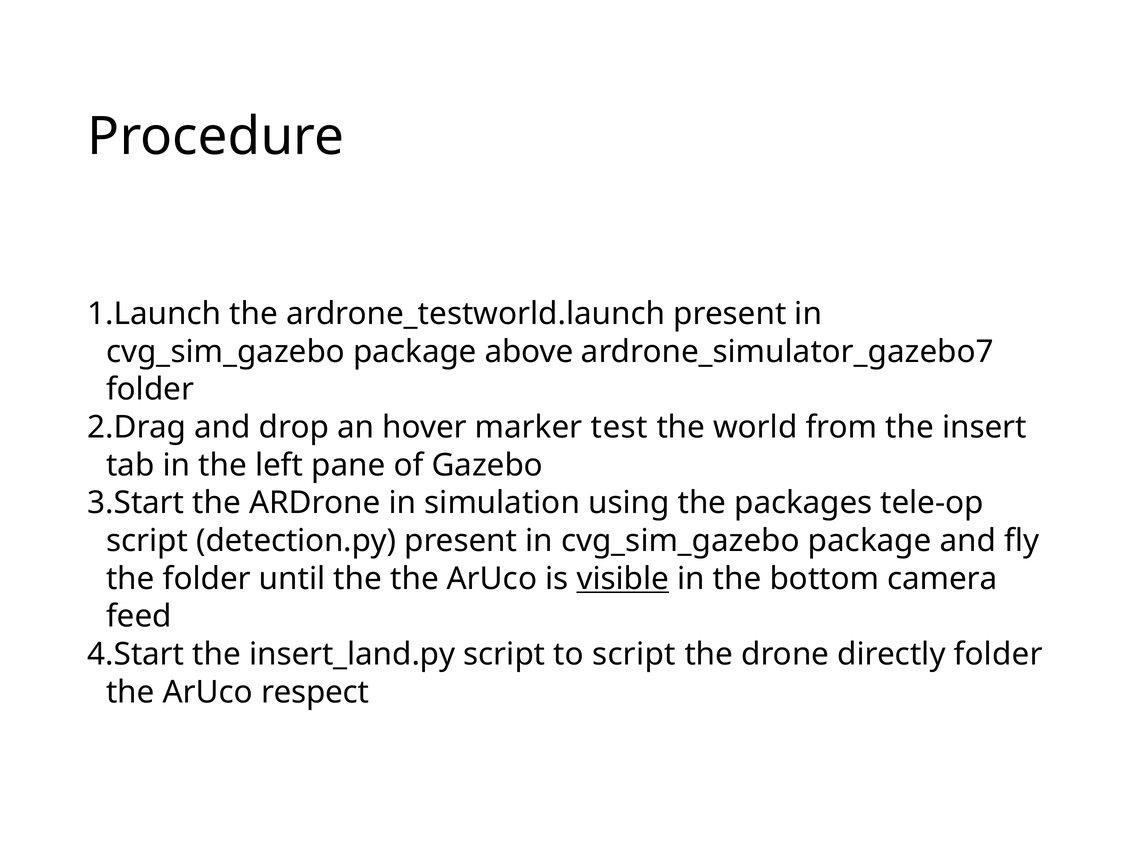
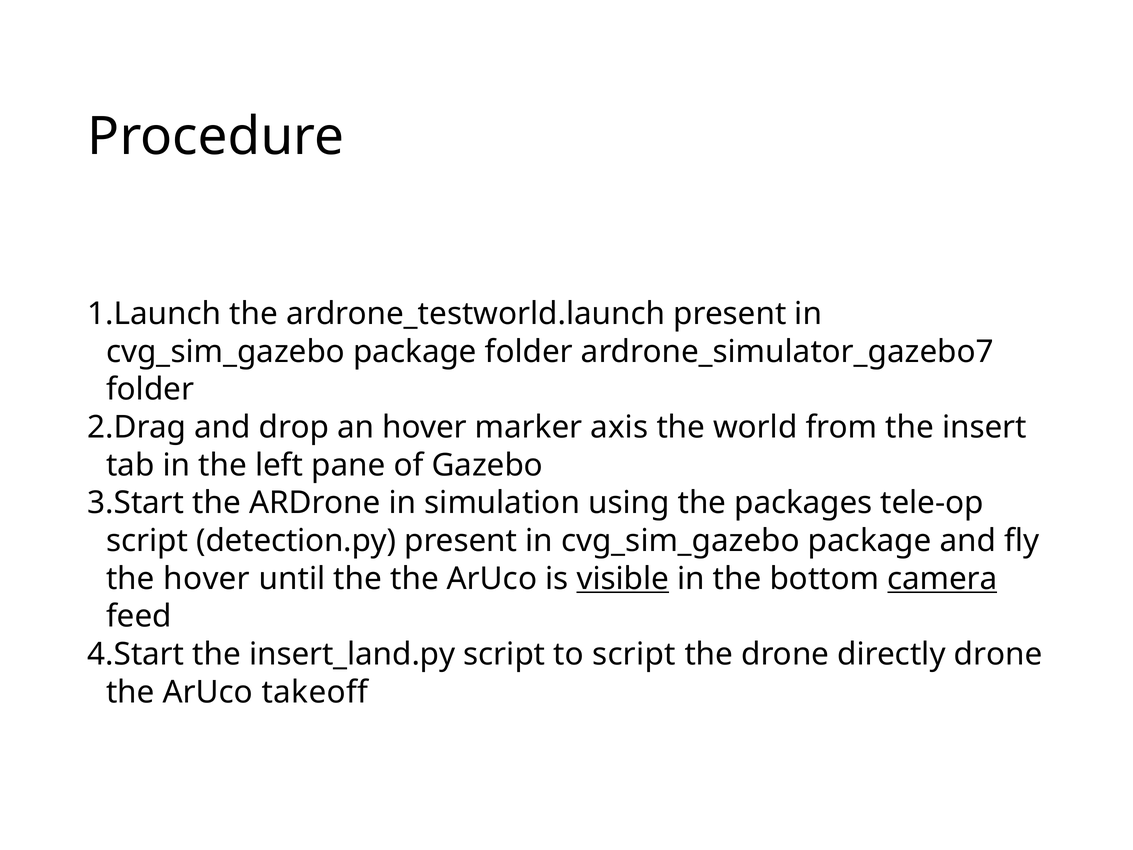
package above: above -> folder (529, 352)
test: test -> axis (619, 427)
the folder: folder -> hover (207, 578)
camera underline: none -> present (942, 578)
directly folder: folder -> drone (998, 654)
respect: respect -> takeoff (315, 692)
